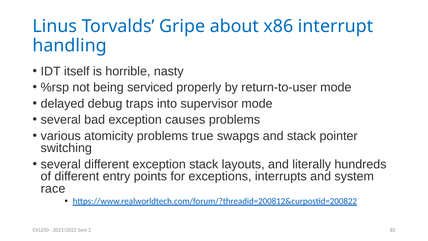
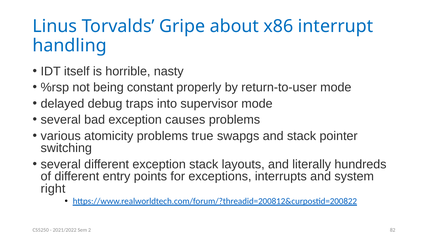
serviced: serviced -> constant (150, 87)
race: race -> right (53, 188)
